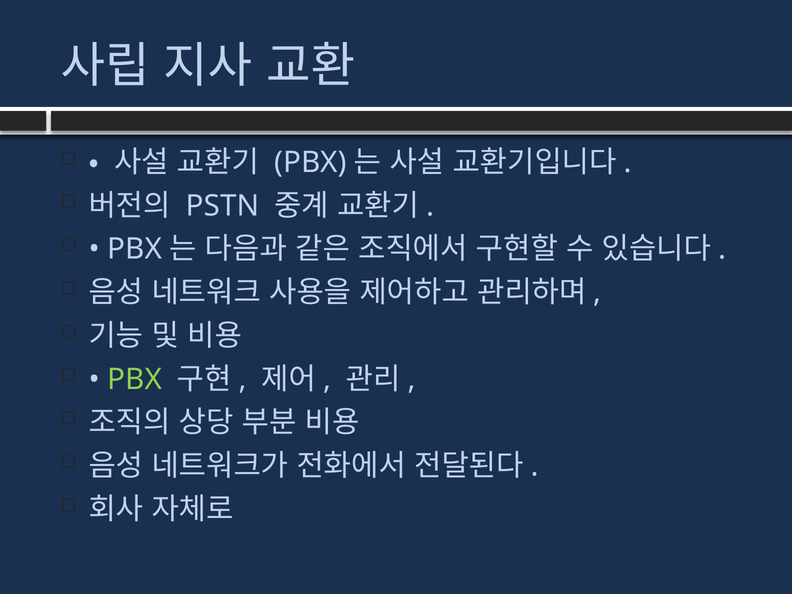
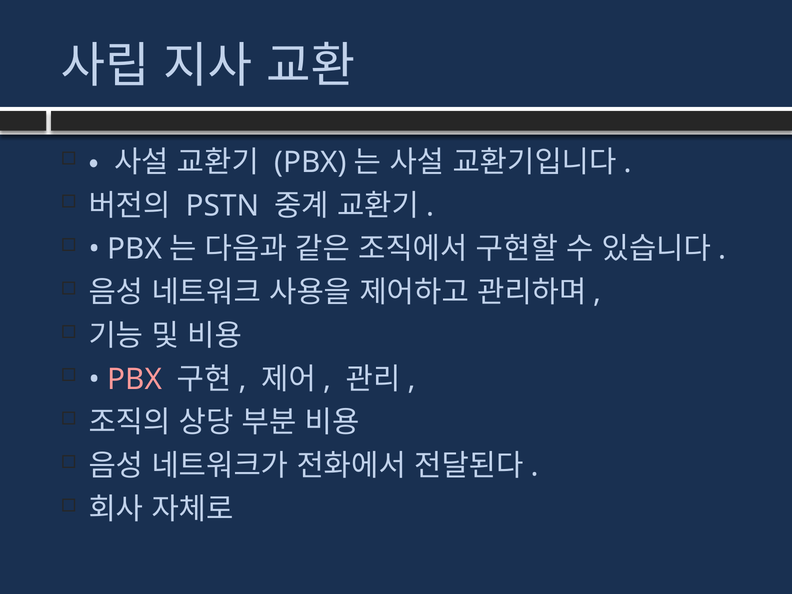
PBX colour: light green -> pink (135, 379)
